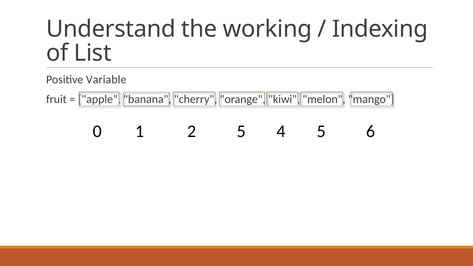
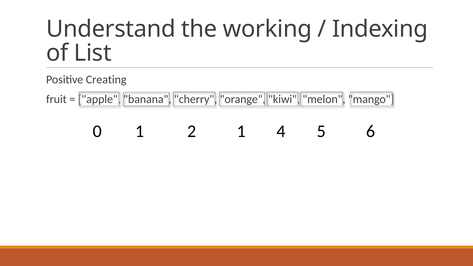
Variable: Variable -> Creating (106, 80)
2 5: 5 -> 1 (241, 131)
